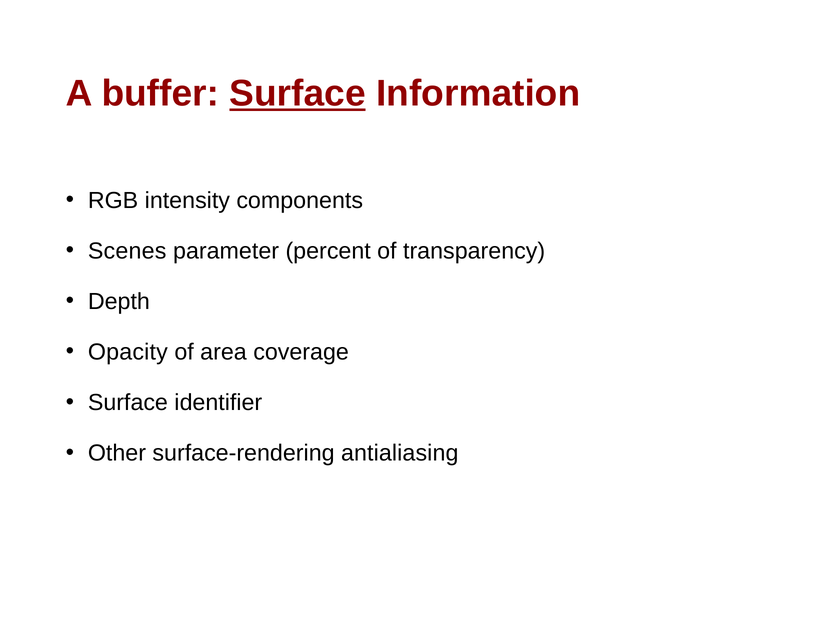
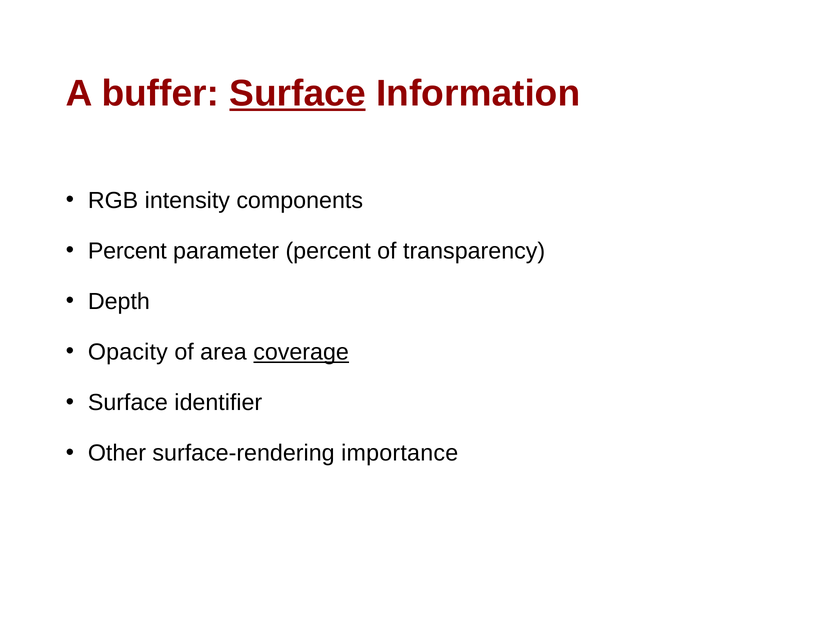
Scenes: Scenes -> Percent (127, 251)
coverage underline: none -> present (301, 352)
antialiasing: antialiasing -> importance (400, 453)
